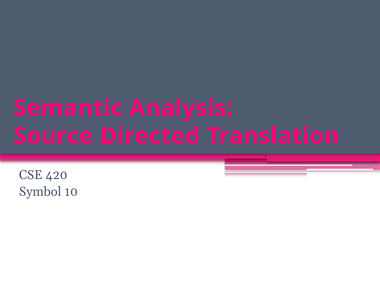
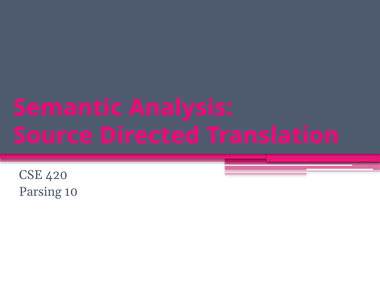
Symbol: Symbol -> Parsing (40, 192)
